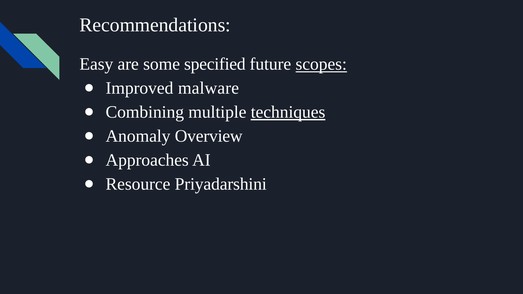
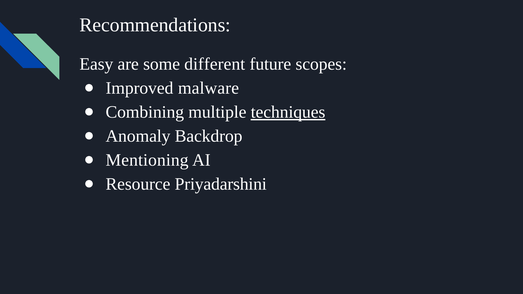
specified: specified -> different (215, 64)
scopes underline: present -> none (321, 64)
Overview: Overview -> Backdrop (209, 136)
Approaches: Approaches -> Mentioning (147, 160)
